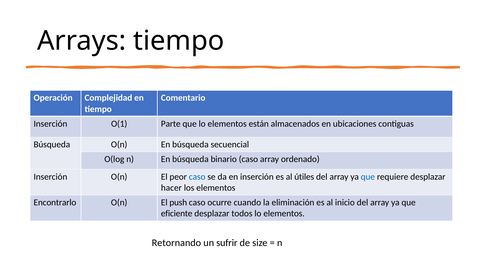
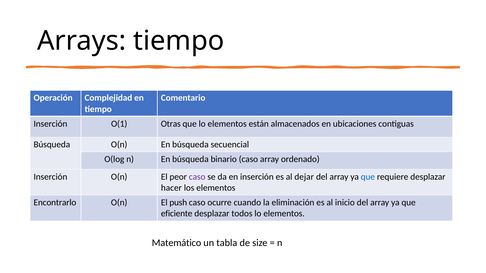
Parte: Parte -> Otras (171, 124)
caso colour: blue -> purple (197, 177)
útiles: útiles -> dejar (304, 177)
Retornando: Retornando -> Matemático (176, 243)
sufrir: sufrir -> tabla (227, 243)
